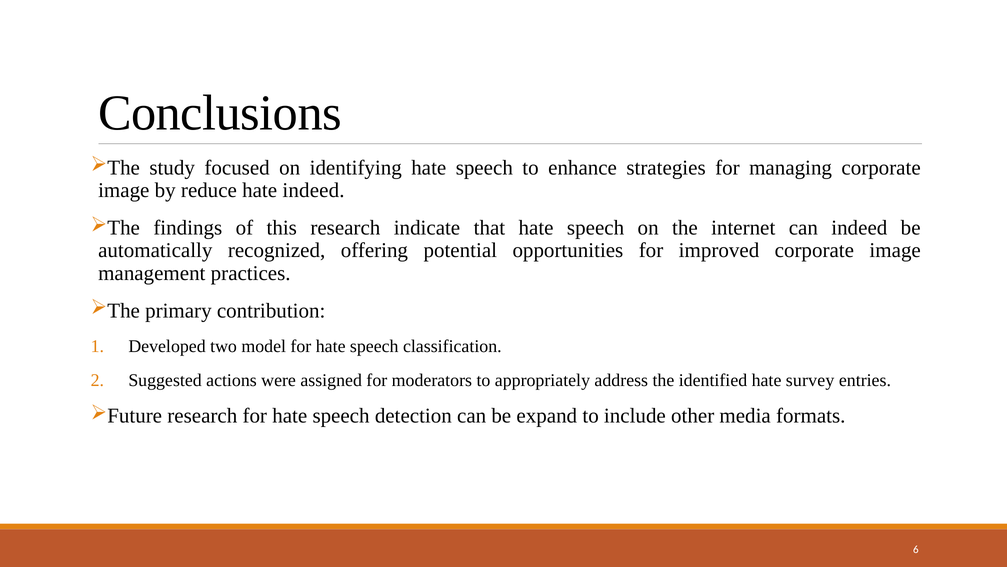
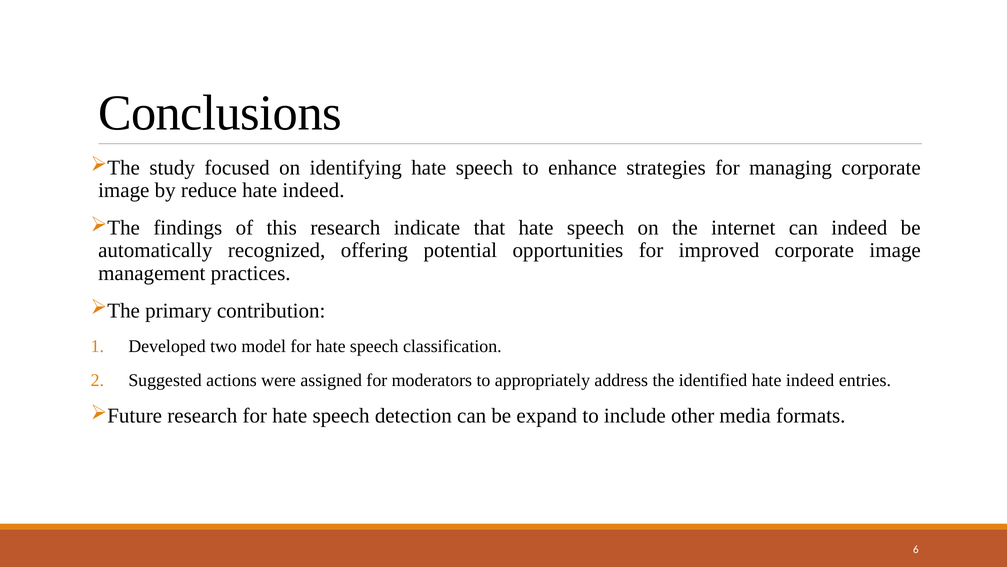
identified hate survey: survey -> indeed (810, 380)
